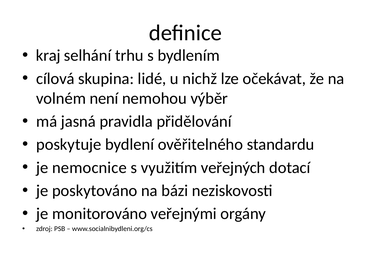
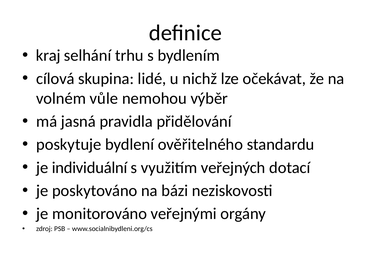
není: není -> vůle (104, 98)
nemocnice: nemocnice -> individuální (90, 168)
